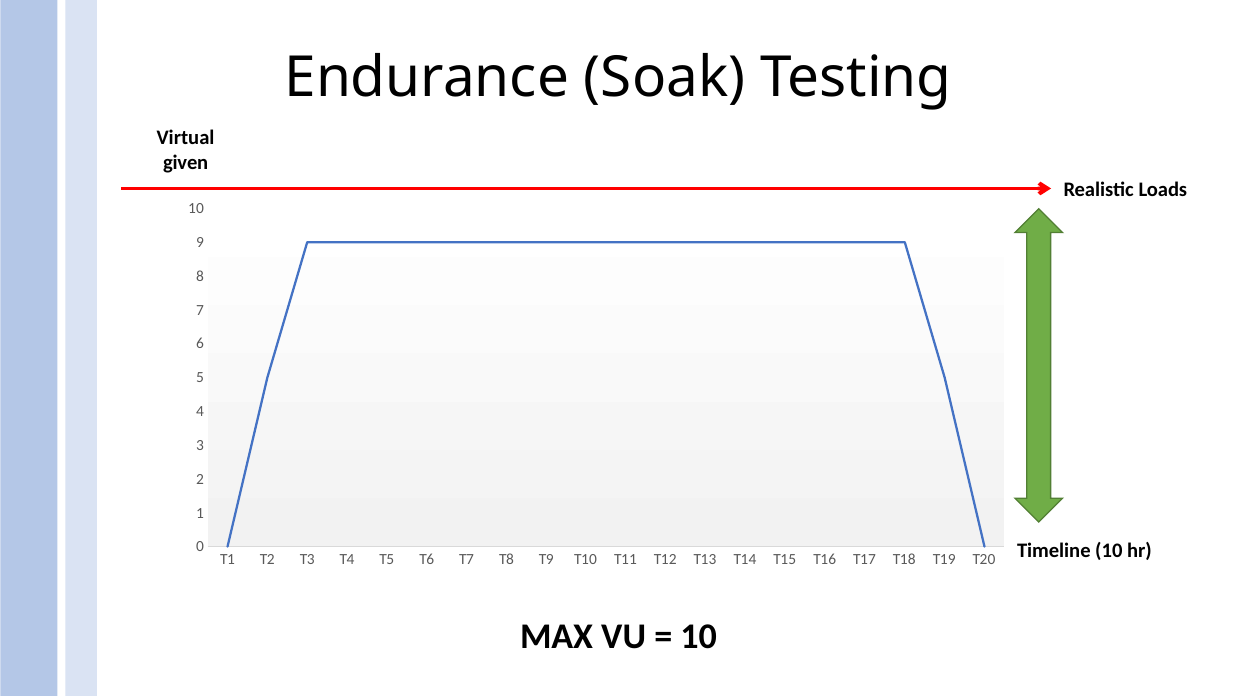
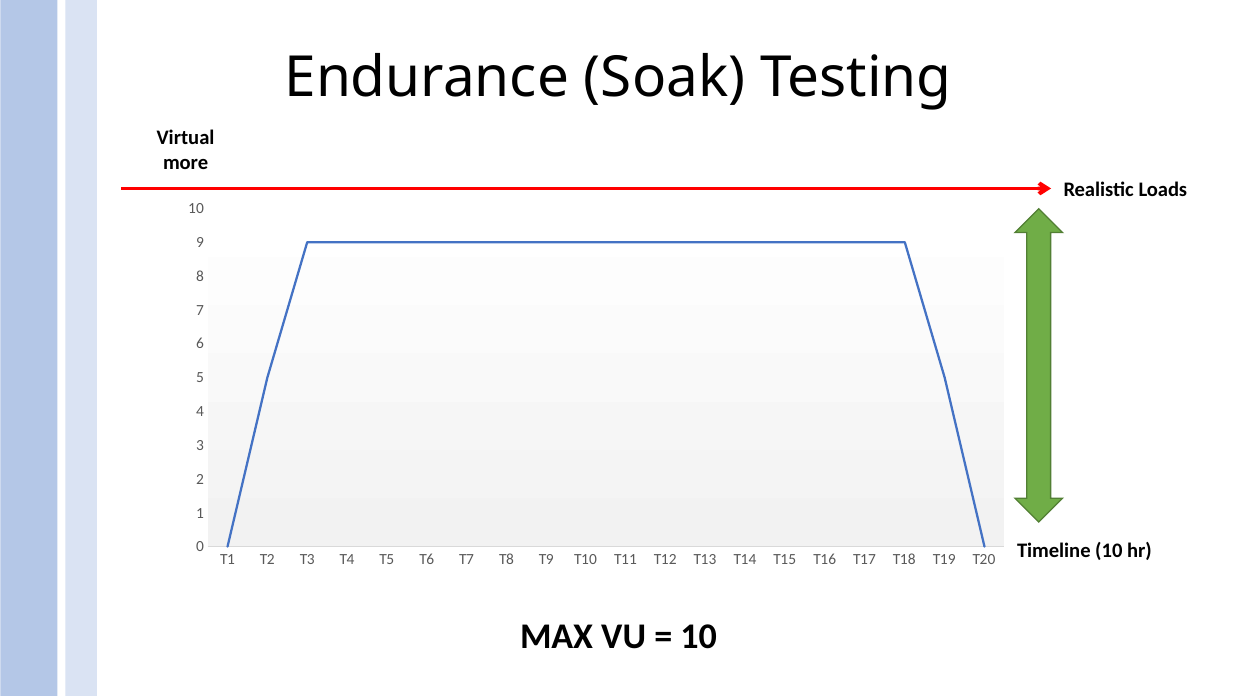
given: given -> more (186, 163)
